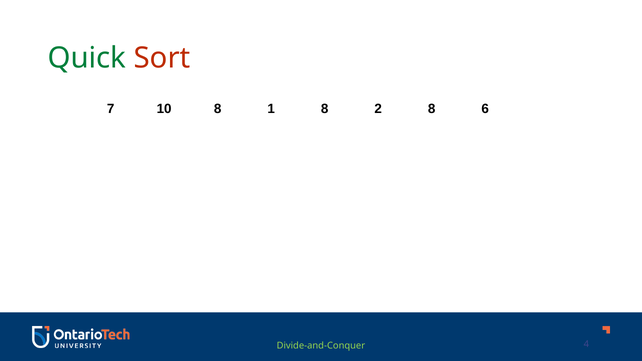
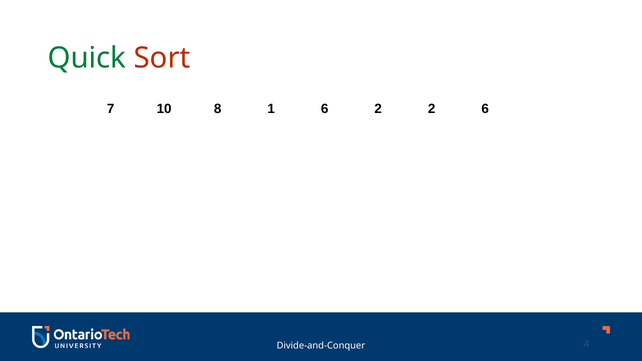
1 8: 8 -> 6 (325, 109)
2 8: 8 -> 2 (432, 109)
Divide-and-Conquer colour: light green -> white (321, 346)
